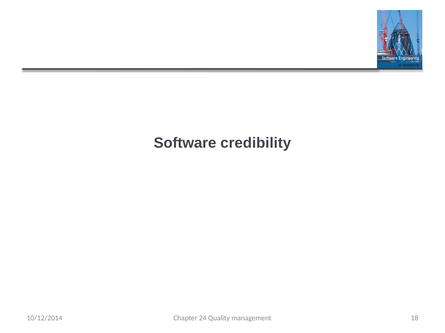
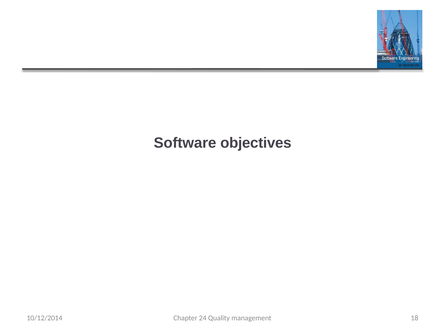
credibility: credibility -> objectives (256, 143)
